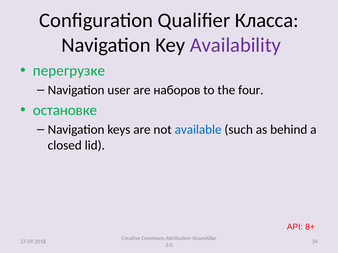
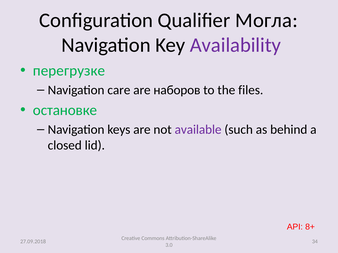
Класса: Класса -> Могла (267, 20)
user: user -> care (119, 90)
four: four -> files (251, 90)
available colour: blue -> purple (198, 130)
